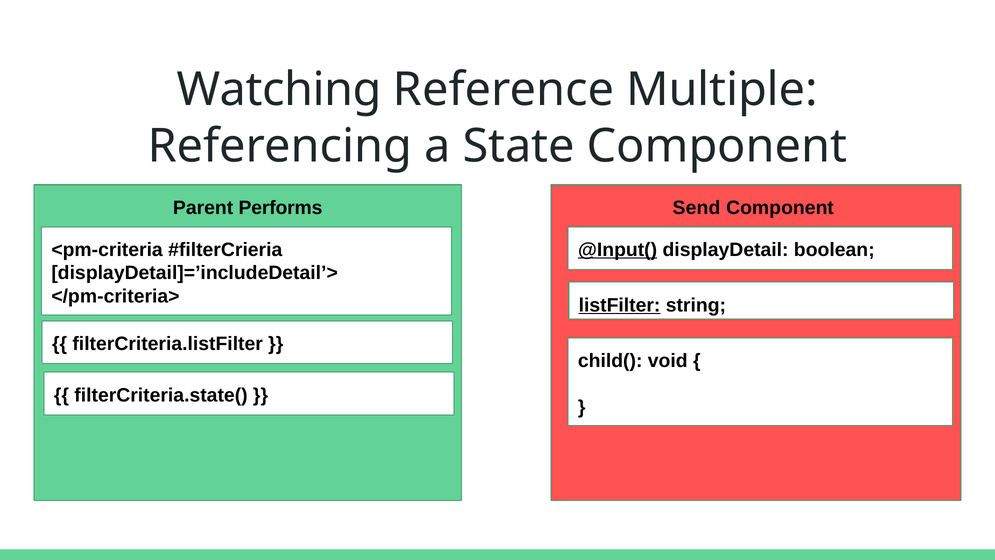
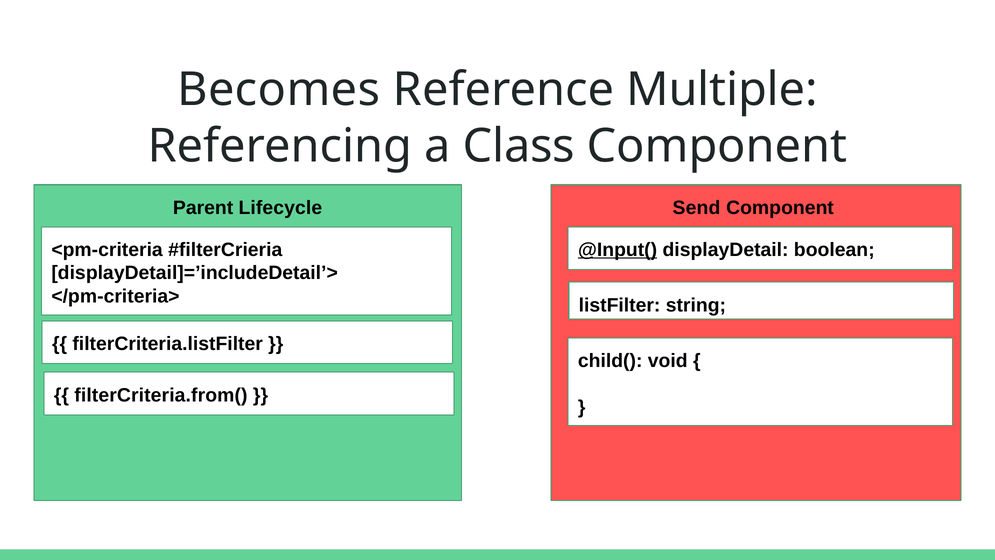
Watching: Watching -> Becomes (279, 90)
State: State -> Class (519, 146)
Performs: Performs -> Lifecycle (280, 208)
listFilter underline: present -> none (620, 305)
filterCriteria.state(: filterCriteria.state( -> filterCriteria.from( (161, 395)
